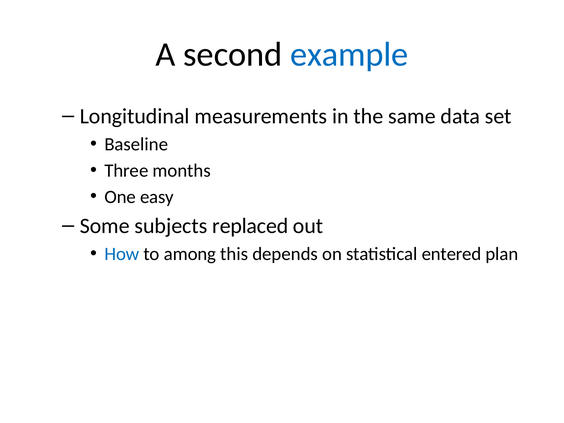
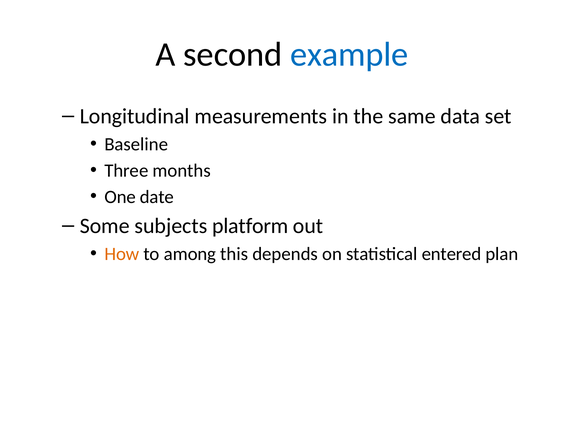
easy: easy -> date (157, 197)
replaced: replaced -> platform (250, 226)
How colour: blue -> orange (122, 254)
